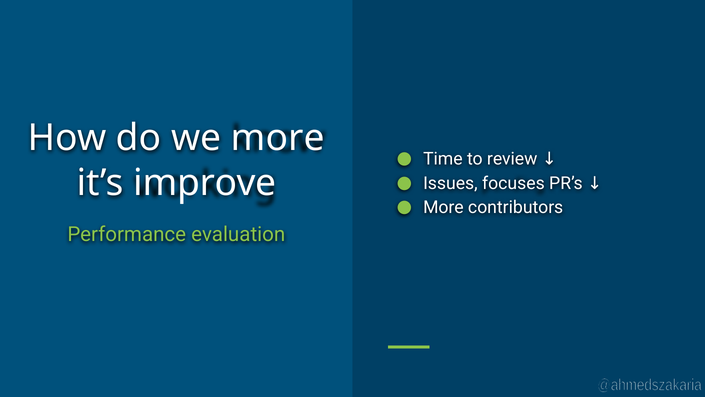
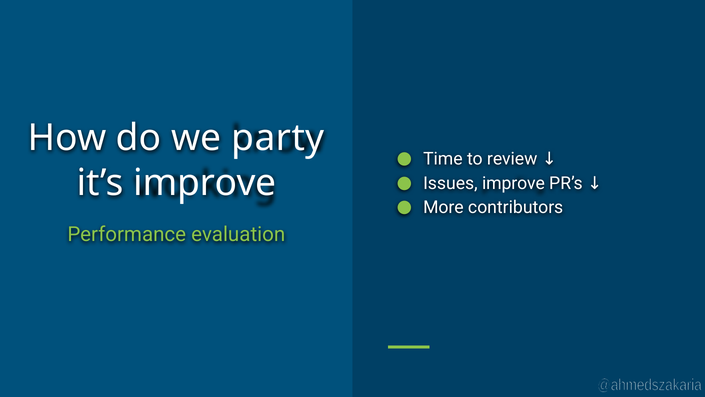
we more: more -> party (278, 138)
Issues focuses: focuses -> improve (513, 183)
